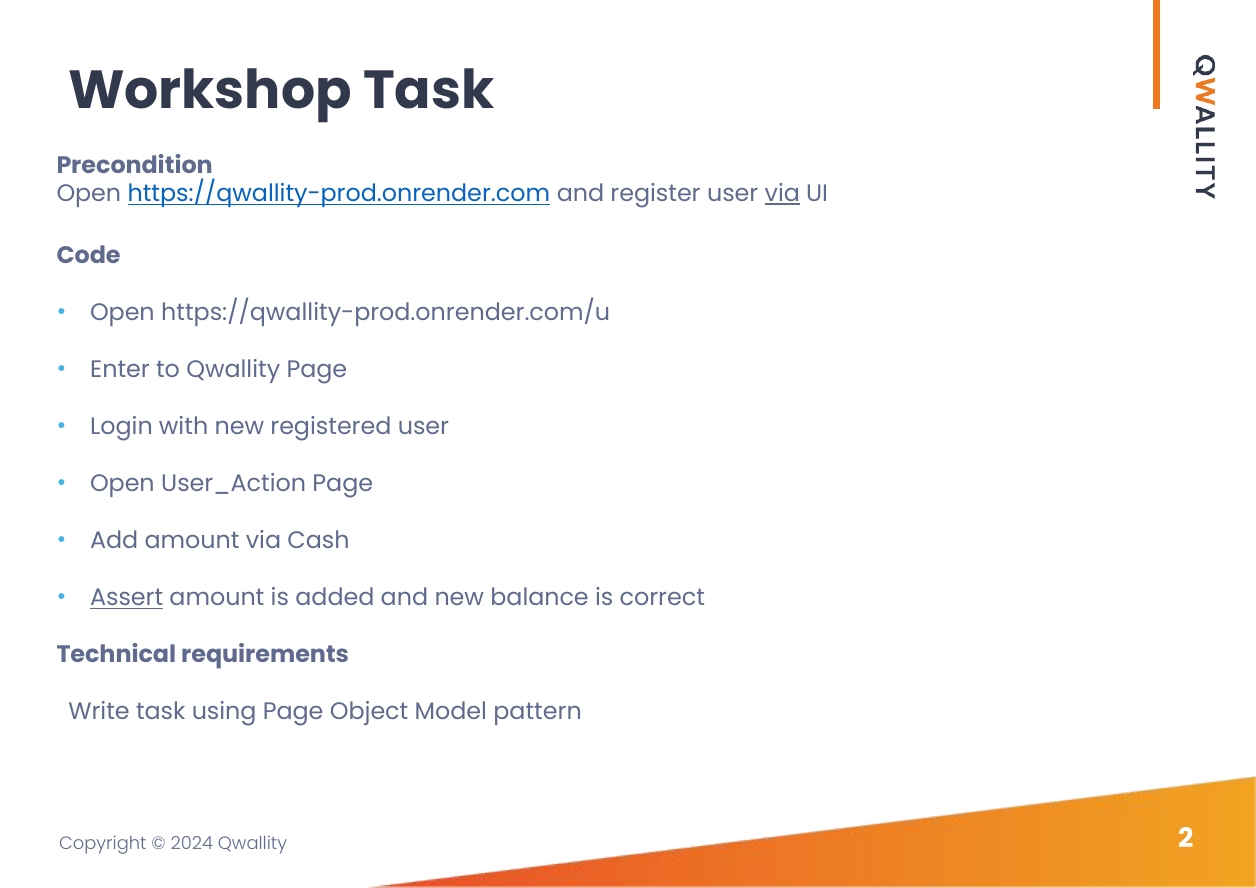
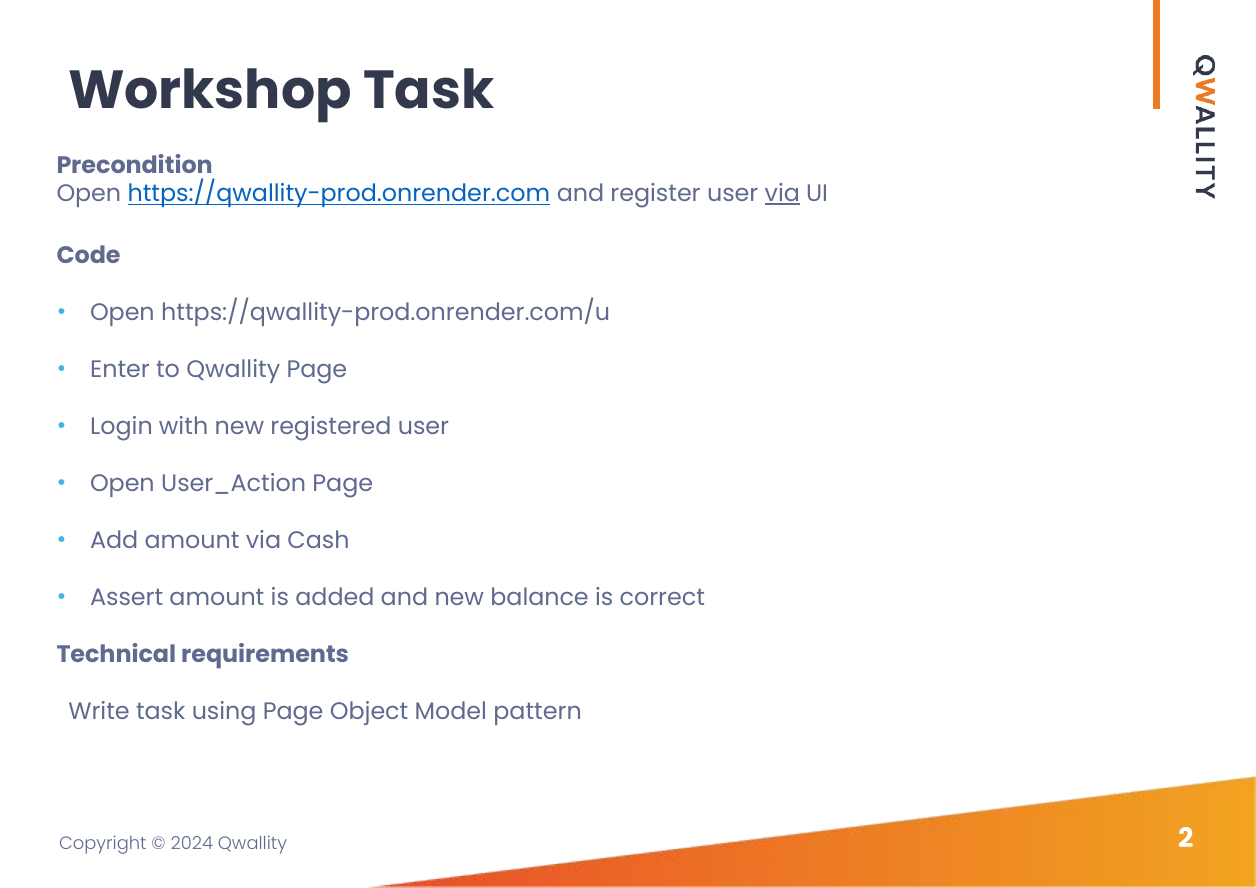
Assert underline: present -> none (127, 598)
